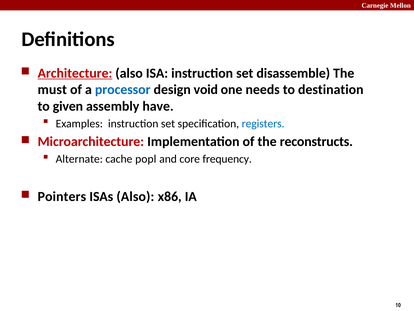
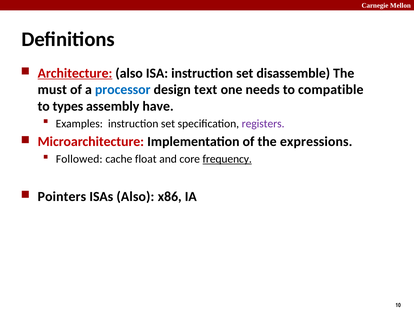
void: void -> text (206, 90)
destination: destination -> compatible (331, 90)
given: given -> types (68, 106)
registers colour: blue -> purple (263, 123)
reconstructs: reconstructs -> expressions (316, 142)
Alternate: Alternate -> Followed (79, 159)
popl: popl -> float (146, 159)
frequency underline: none -> present (227, 159)
